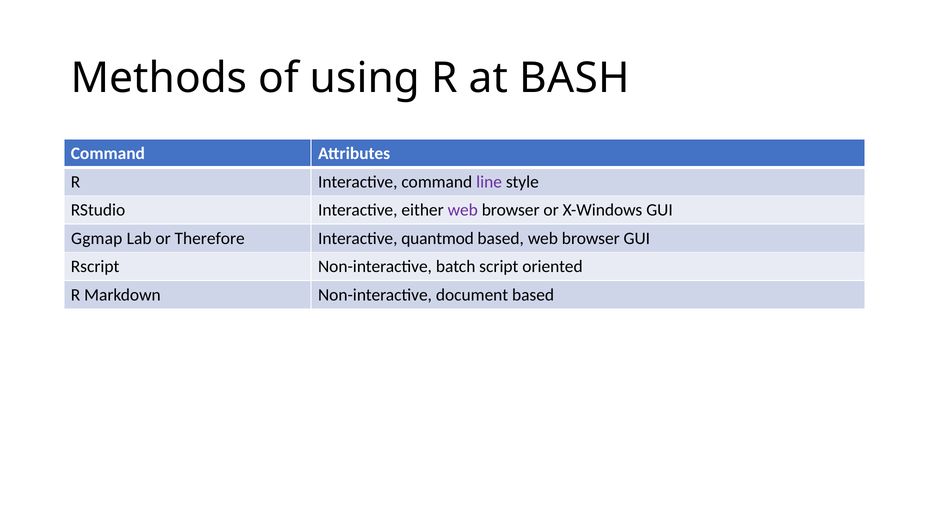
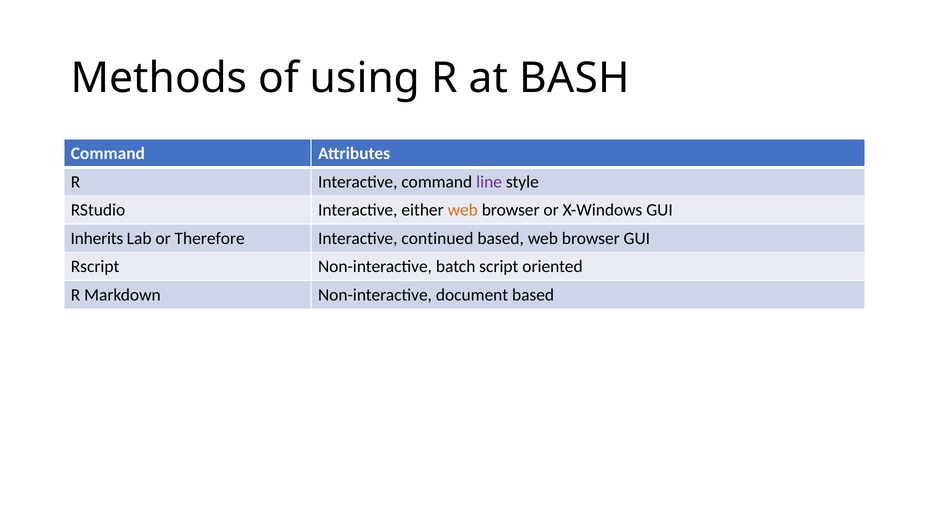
web colour: purple -> orange (463, 210)
Ggmap: Ggmap -> Inherits (97, 238)
quantmod: quantmod -> continued (437, 238)
